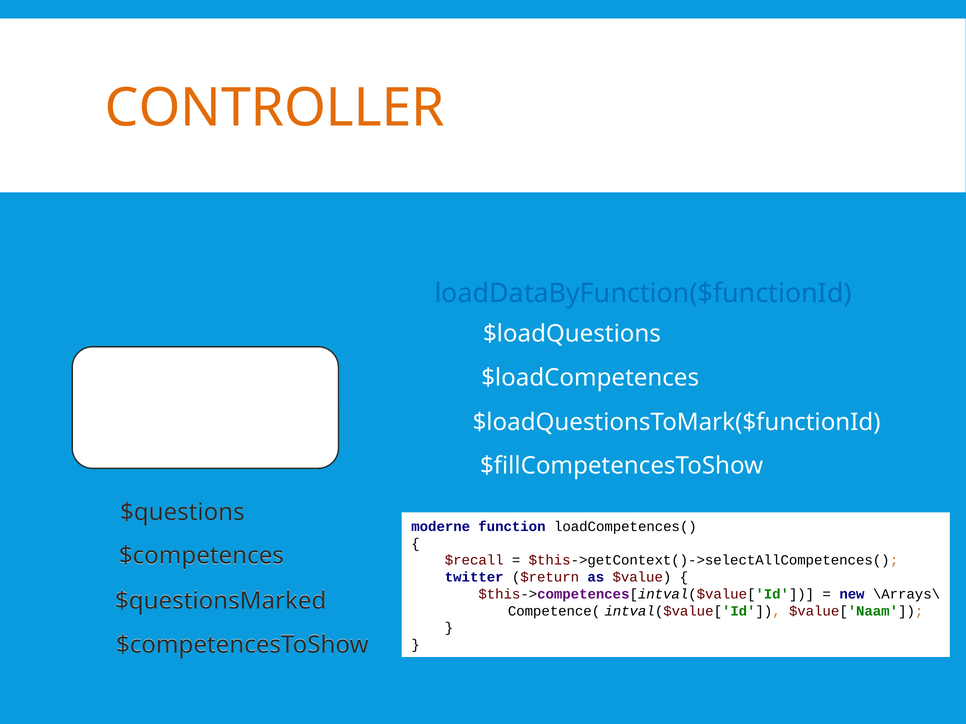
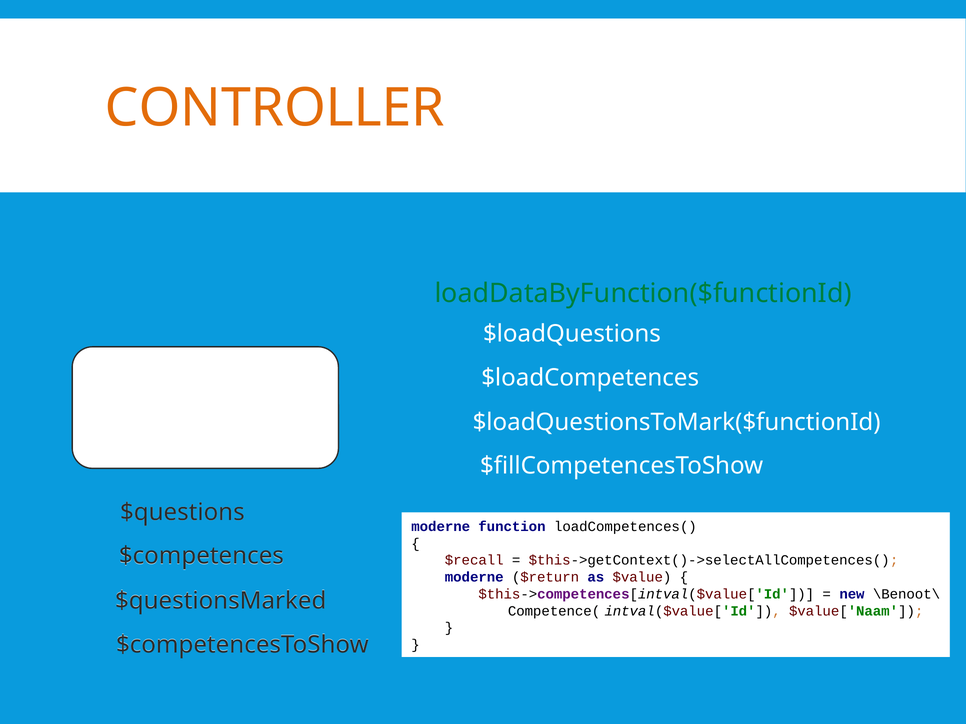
loadDataByFunction($functionId colour: blue -> green (643, 294)
twitter: twitter -> moderne (474, 578)
\Arrays\: \Arrays\ -> \Benoot\ (906, 594)
